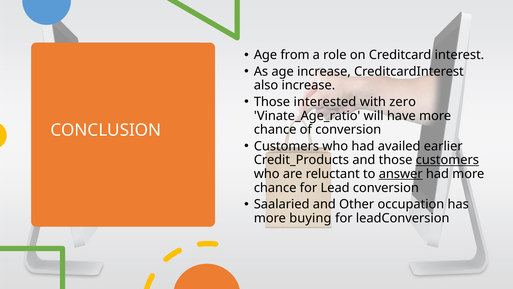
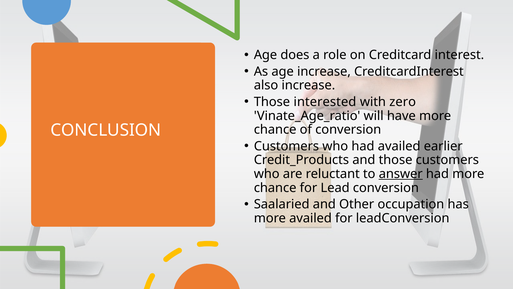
from: from -> does (295, 55)
customers underline: present -> none (447, 160)
more buying: buying -> availed (310, 218)
